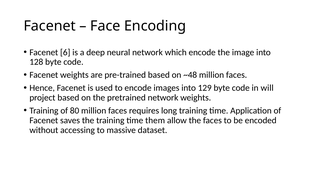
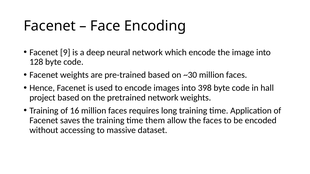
6: 6 -> 9 (65, 52)
~48: ~48 -> ~30 (190, 75)
129: 129 -> 398 (205, 88)
will: will -> hall (267, 88)
80: 80 -> 16 (75, 111)
